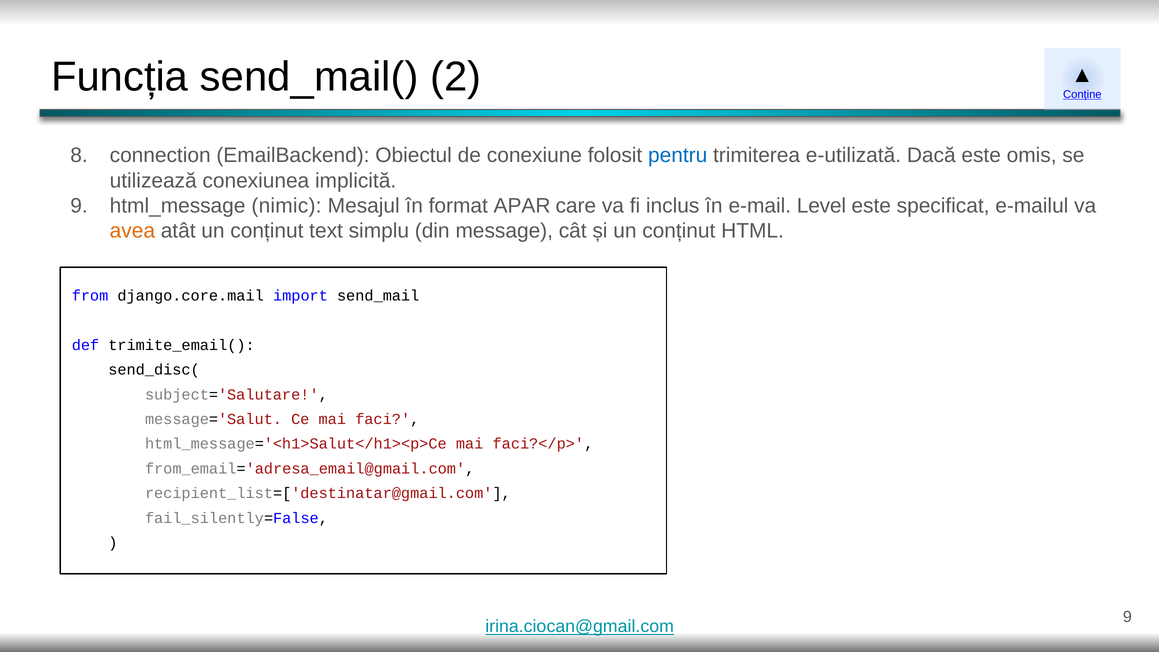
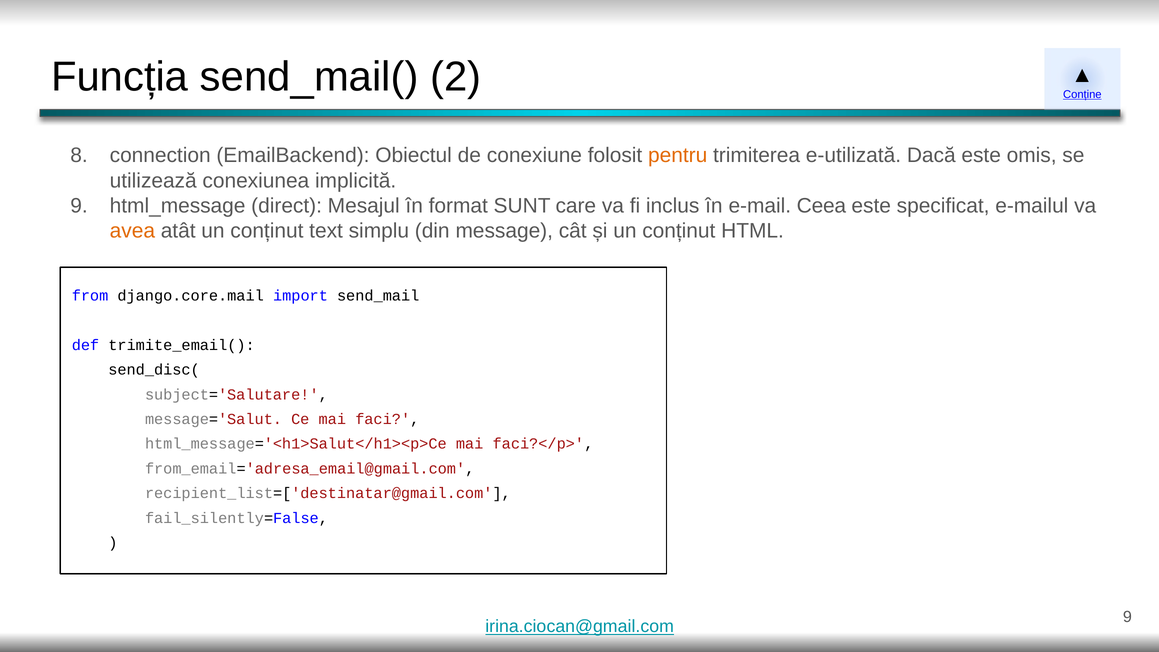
pentru colour: blue -> orange (678, 156)
nimic: nimic -> direct (287, 206)
APAR: APAR -> SUNT (522, 206)
Level: Level -> Ceea (821, 206)
